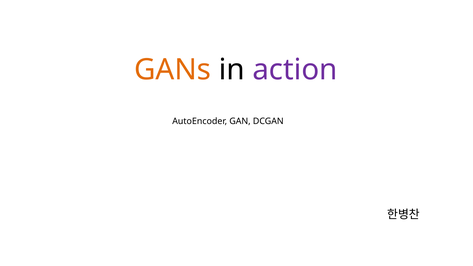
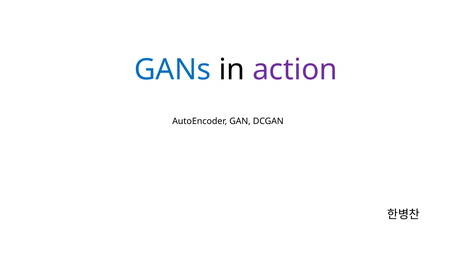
GANs colour: orange -> blue (173, 70)
